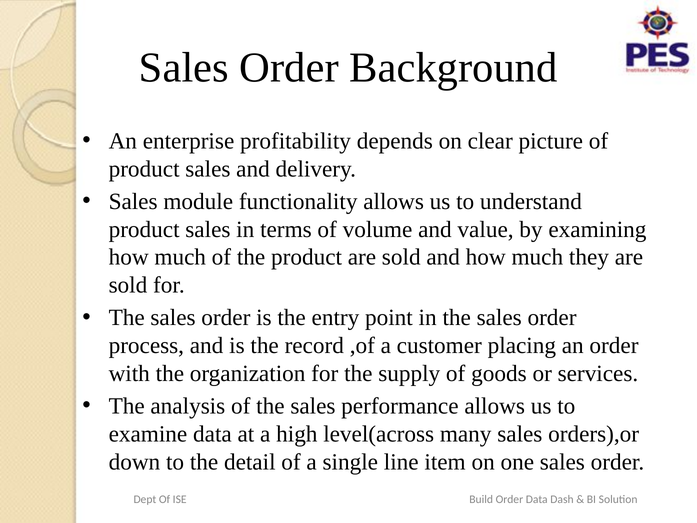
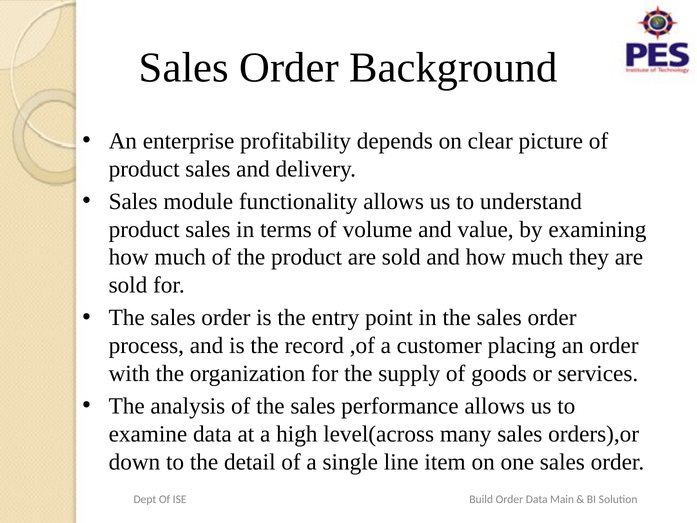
Dash: Dash -> Main (562, 499)
